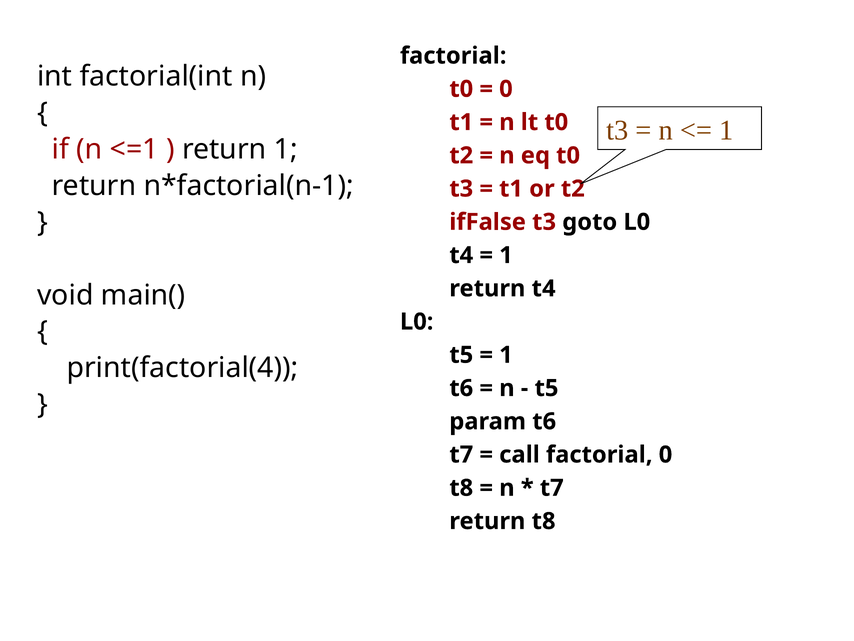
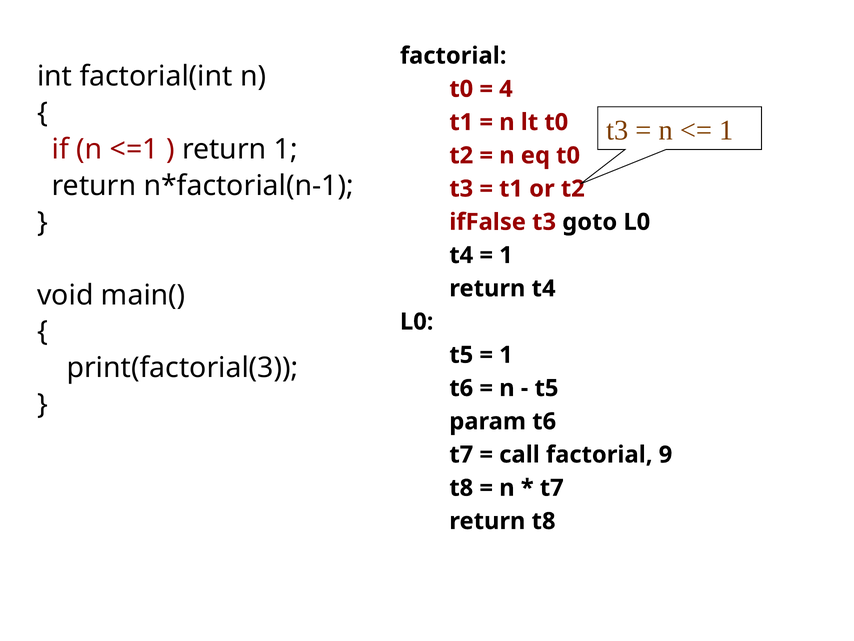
0: 0 -> 4 (506, 89)
print(factorial(4: print(factorial(4 -> print(factorial(3 (183, 368)
factorial 0: 0 -> 9 (666, 454)
